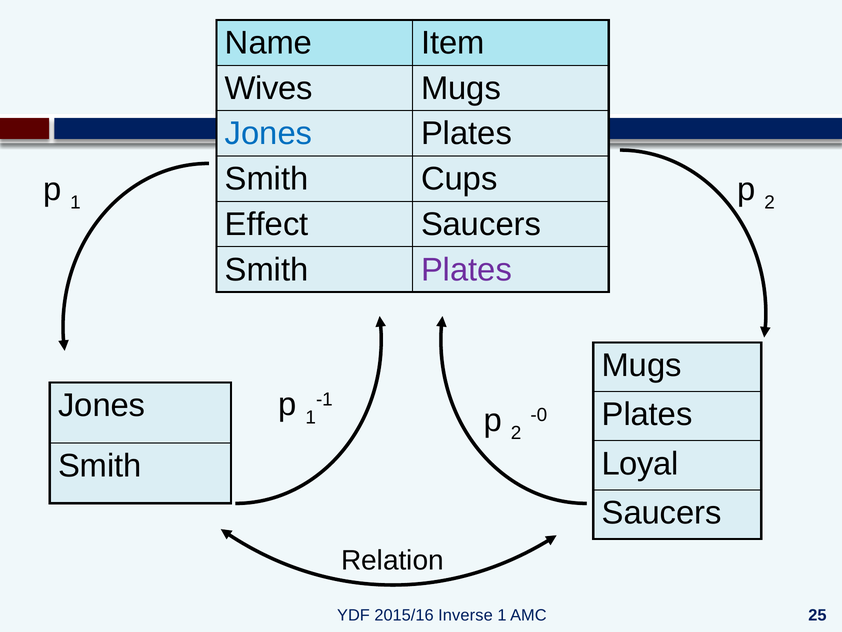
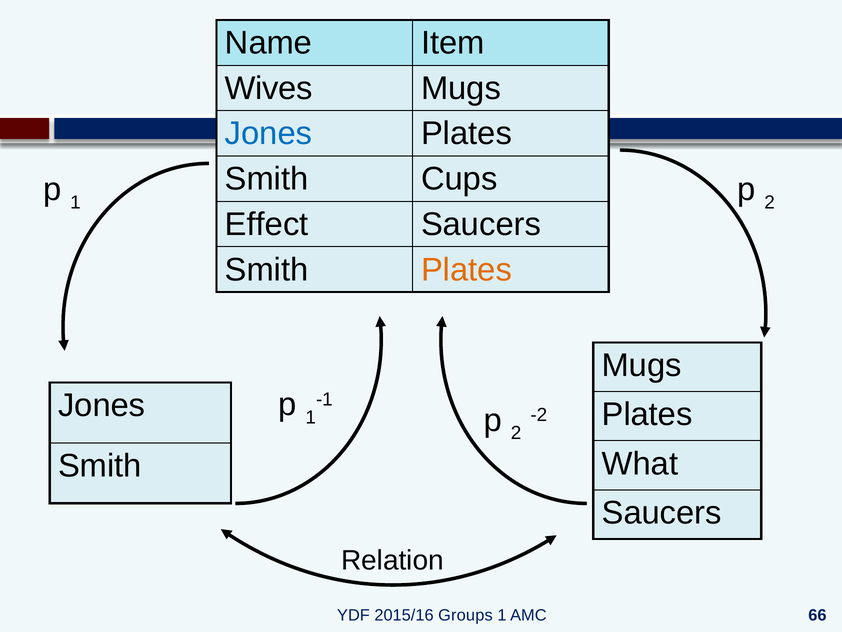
Plates colour: purple -> orange (466, 269)
-0: -0 -> -2 (539, 415)
Loyal: Loyal -> What (640, 463)
Inverse: Inverse -> Groups (465, 615)
25: 25 -> 66 (817, 615)
